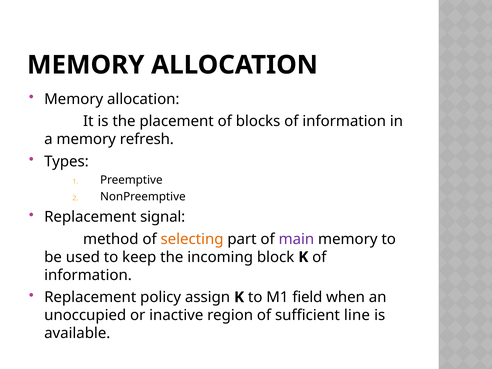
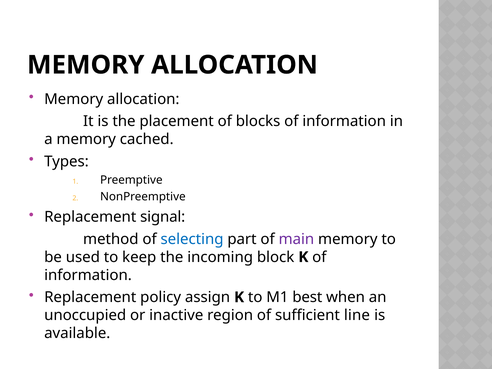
refresh: refresh -> cached (147, 139)
selecting colour: orange -> blue (192, 239)
field: field -> best (307, 297)
